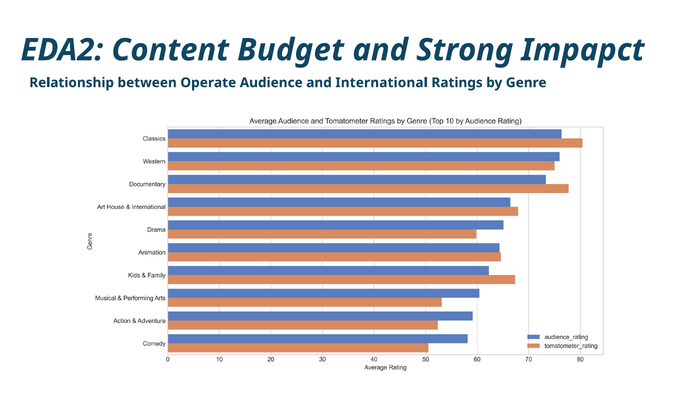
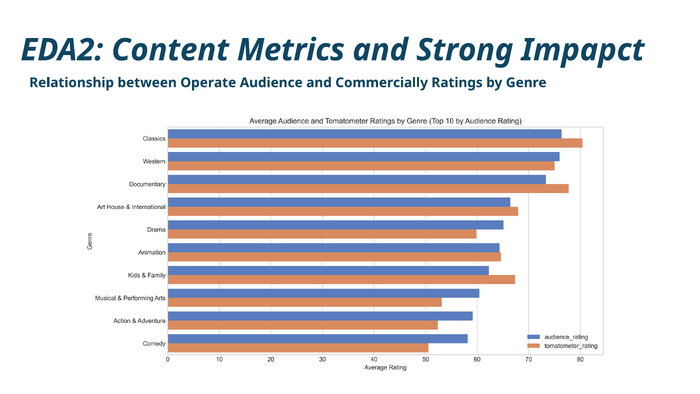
Budget: Budget -> Metrics (291, 50)
International: International -> Commercially (382, 83)
